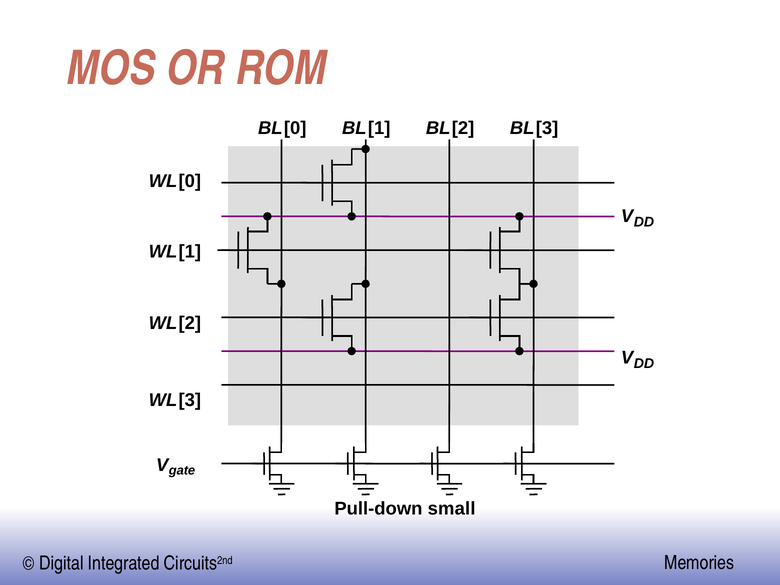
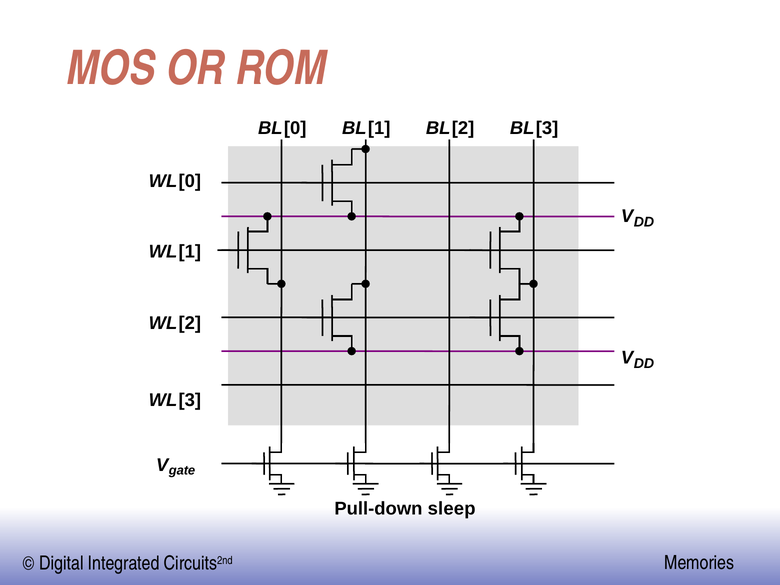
small: small -> sleep (452, 509)
